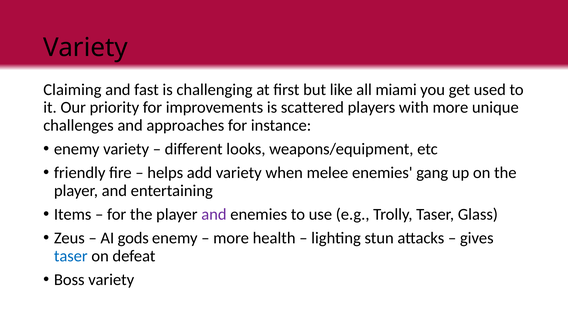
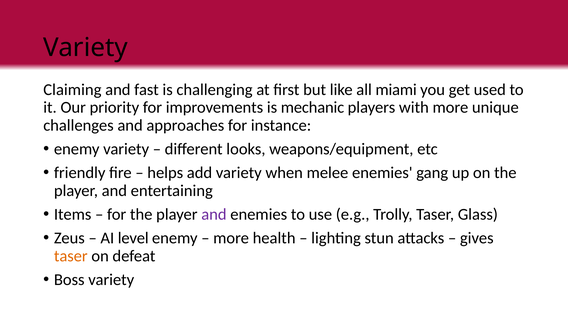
scattered: scattered -> mechanic (312, 108)
gods: gods -> level (133, 238)
taser colour: blue -> orange (71, 256)
